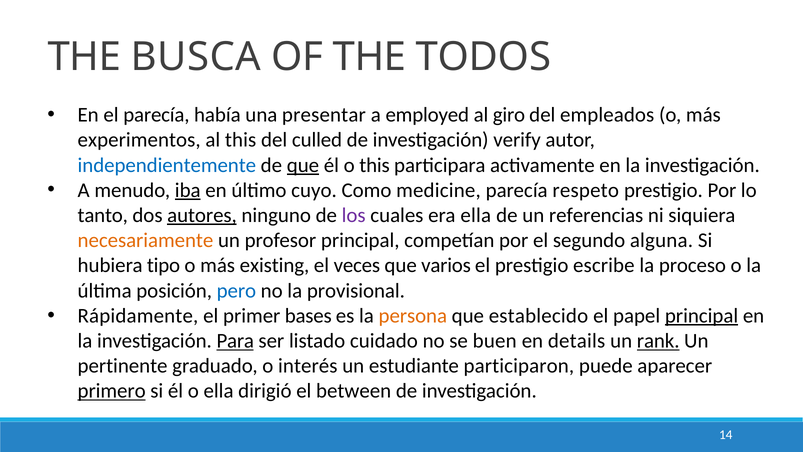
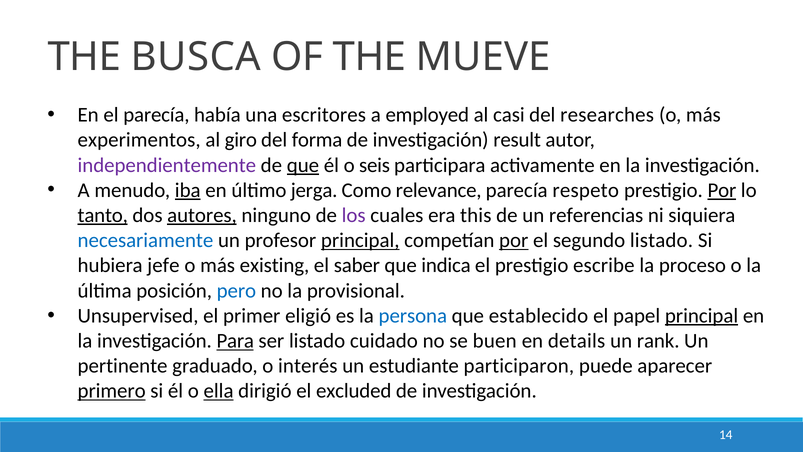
TODOS: TODOS -> MUEVE (483, 57)
presentar: presentar -> escritores (324, 115)
giro: giro -> casi (509, 115)
empleados: empleados -> researches (607, 115)
al this: this -> giro (241, 140)
culled: culled -> forma (317, 140)
verify: verify -> result (517, 140)
independientemente colour: blue -> purple (167, 165)
o this: this -> seis (375, 165)
cuyo: cuyo -> jerga (314, 190)
medicine: medicine -> relevance (439, 190)
Por underline: none -> present (722, 190)
tanto underline: none -> present (103, 215)
era ella: ella -> this (476, 215)
necesariamente colour: orange -> blue (145, 240)
principal underline: none -> present (360, 240)
por underline: none -> present (514, 240)
segundo alguna: alguna -> listado (661, 240)
tipo: tipo -> jefe (163, 265)
veces: veces -> saber (357, 265)
varios: varios -> indica (446, 265)
Rápidamente: Rápidamente -> Unsupervised (138, 316)
bases: bases -> eligió (308, 316)
persona colour: orange -> blue (413, 316)
rank underline: present -> none (658, 341)
ella underline: none -> present (219, 391)
between: between -> excluded (354, 391)
